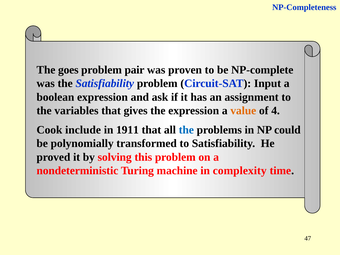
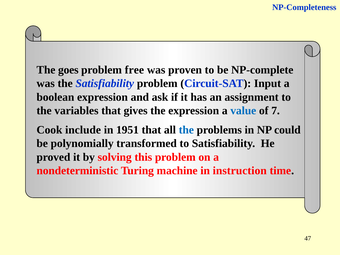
pair: pair -> free (134, 70)
value colour: orange -> blue (243, 111)
4: 4 -> 7 (276, 111)
1911: 1911 -> 1951 (127, 130)
complexity: complexity -> instruction (240, 171)
